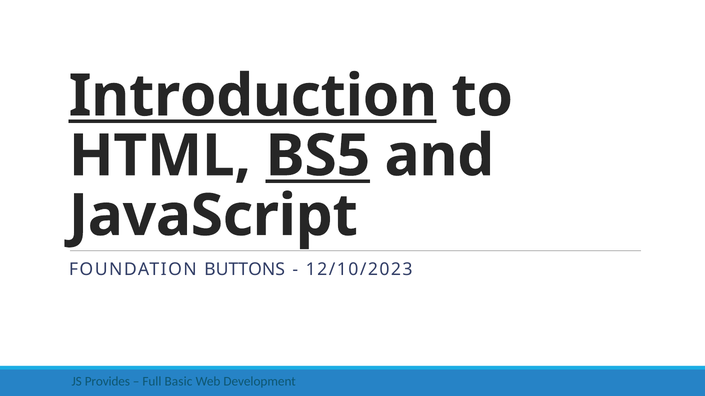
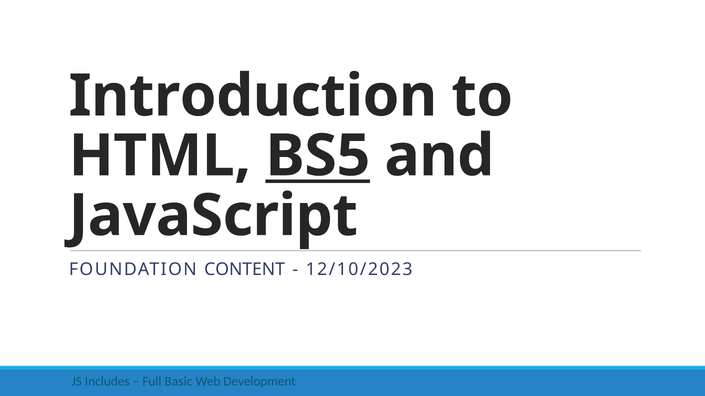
Introduction underline: present -> none (253, 96)
BUTTONS: BUTTONS -> CONTENT (245, 270)
Provides: Provides -> Includes (107, 382)
